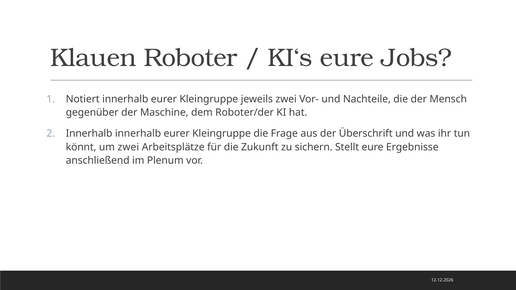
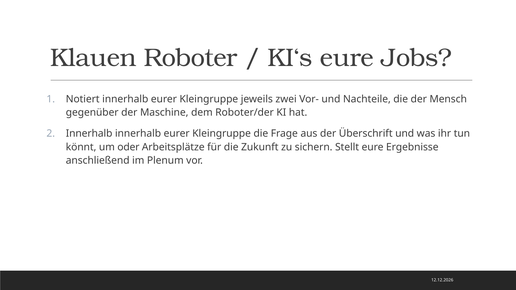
um zwei: zwei -> oder (128, 147)
